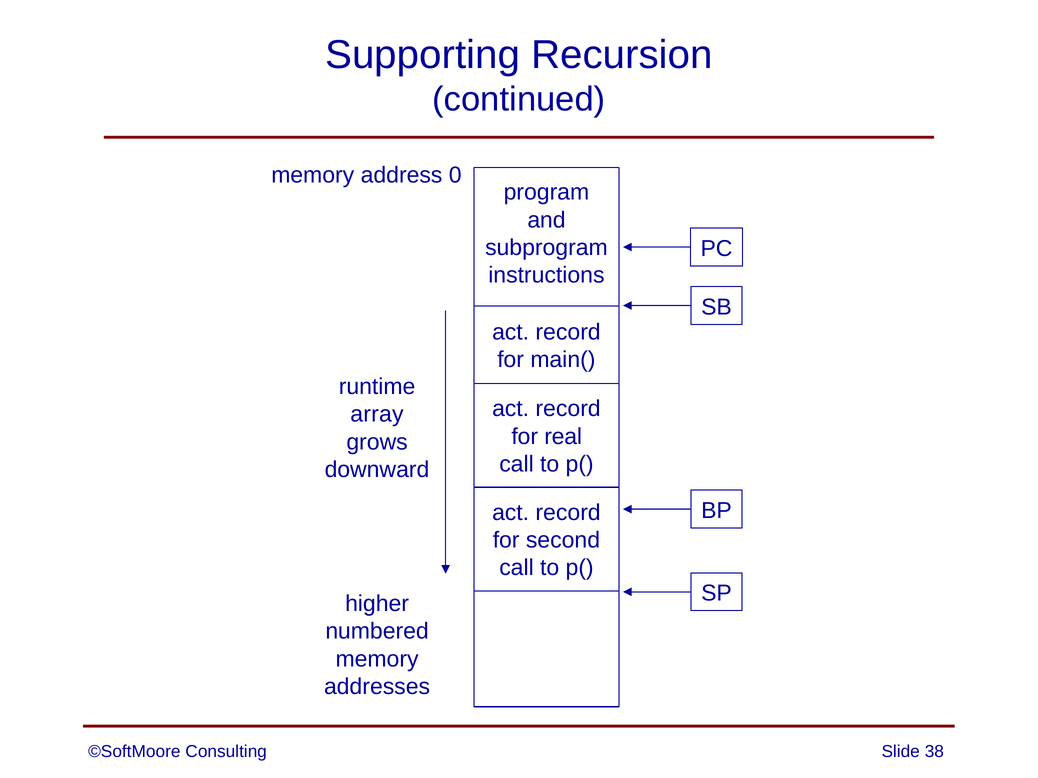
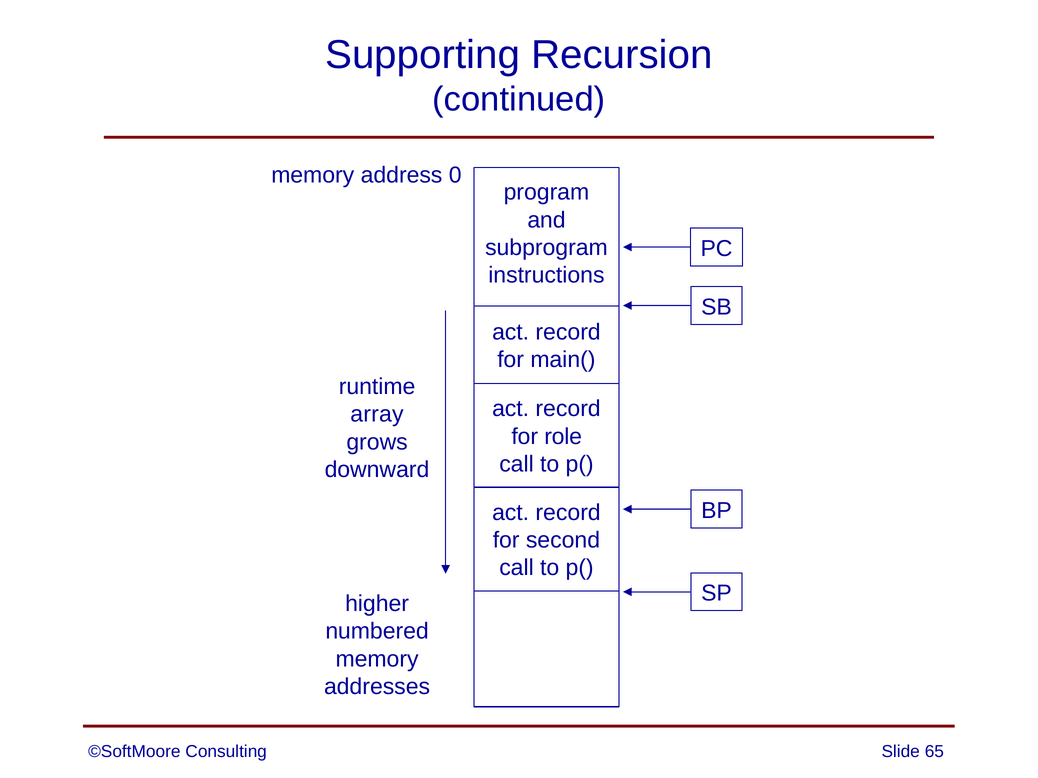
real: real -> role (563, 437)
38: 38 -> 65 (934, 752)
